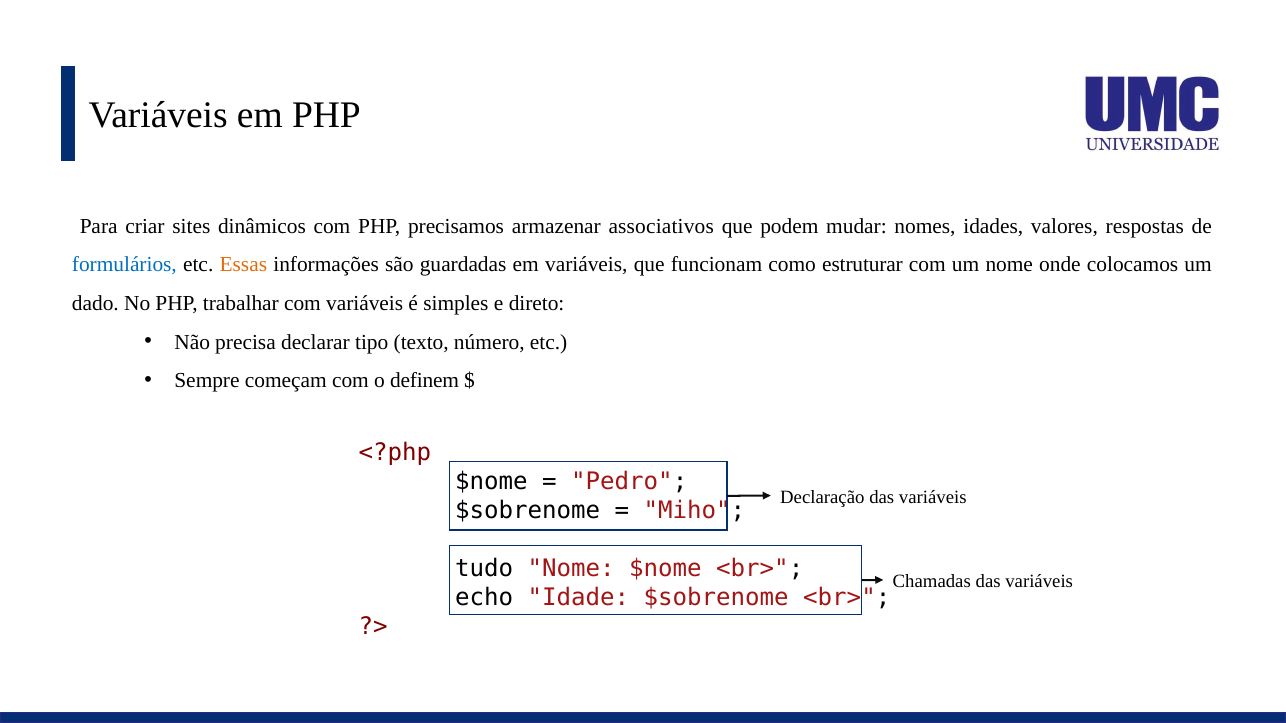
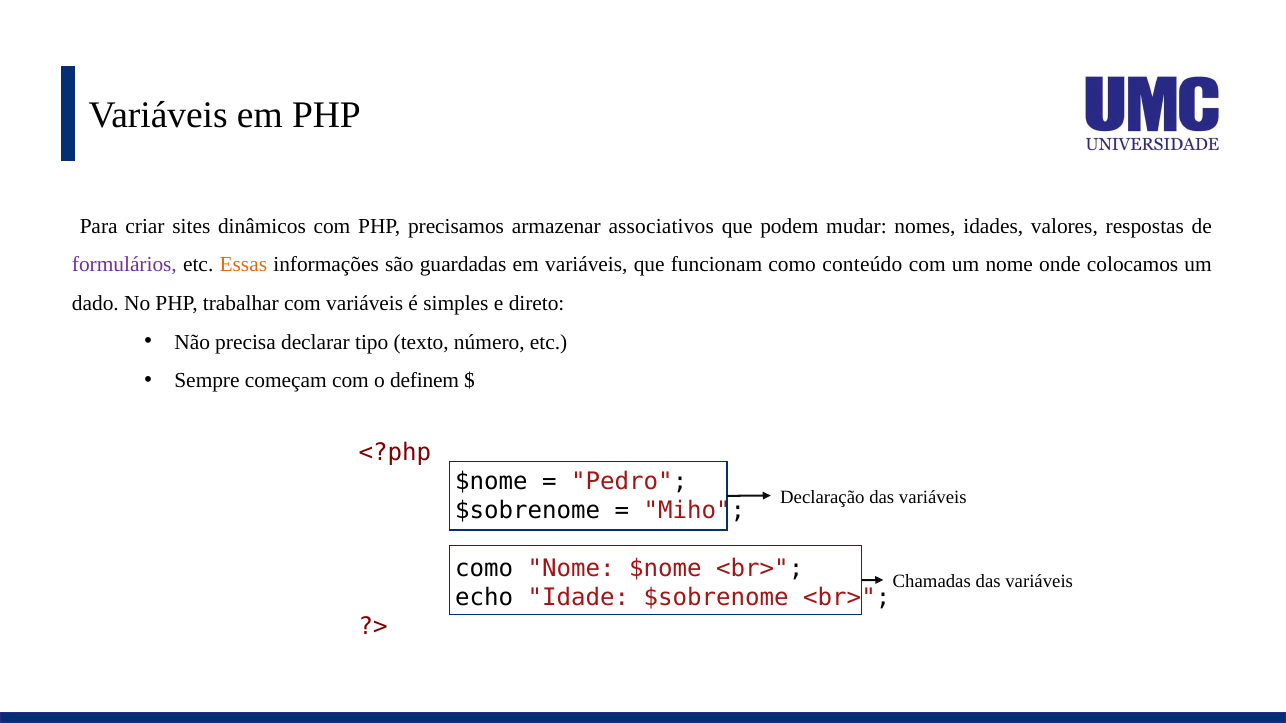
formulários colour: blue -> purple (124, 265)
estruturar: estruturar -> conteúdo (862, 265)
tudo: tudo -> como (484, 569)
